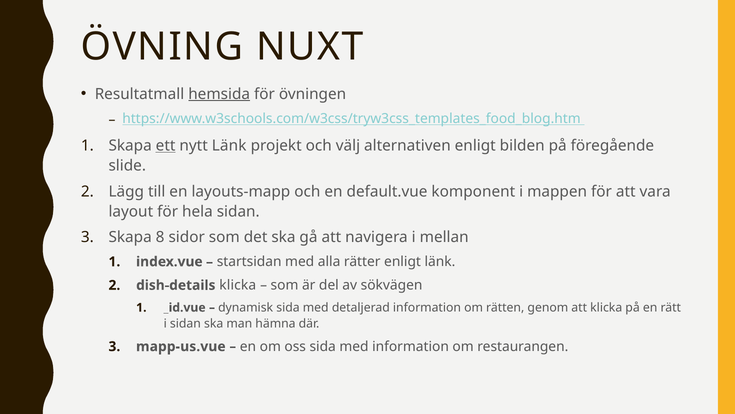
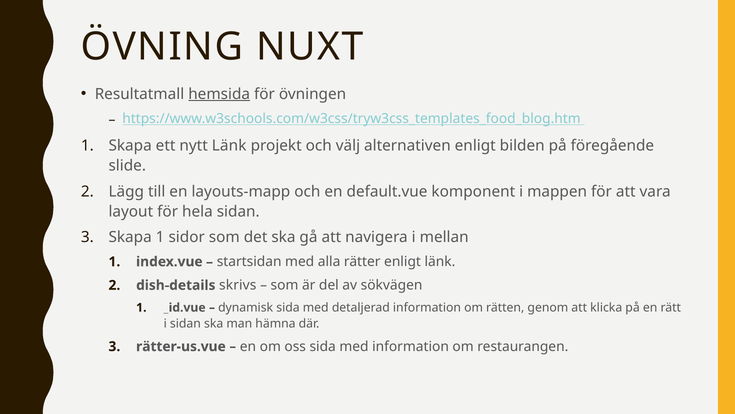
ett underline: present -> none (166, 145)
Skapa 8: 8 -> 1 (160, 237)
dish-details klicka: klicka -> skrivs (238, 285)
mapp-us.vue: mapp-us.vue -> rätter-us.vue (181, 346)
